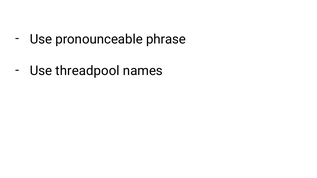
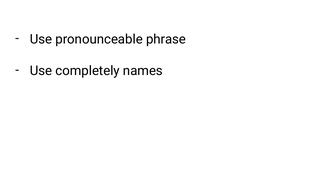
threadpool: threadpool -> completely (88, 71)
